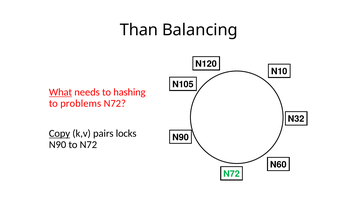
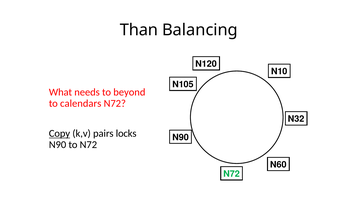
What underline: present -> none (60, 92)
hashing: hashing -> beyond (129, 92)
problems: problems -> calendars (81, 104)
